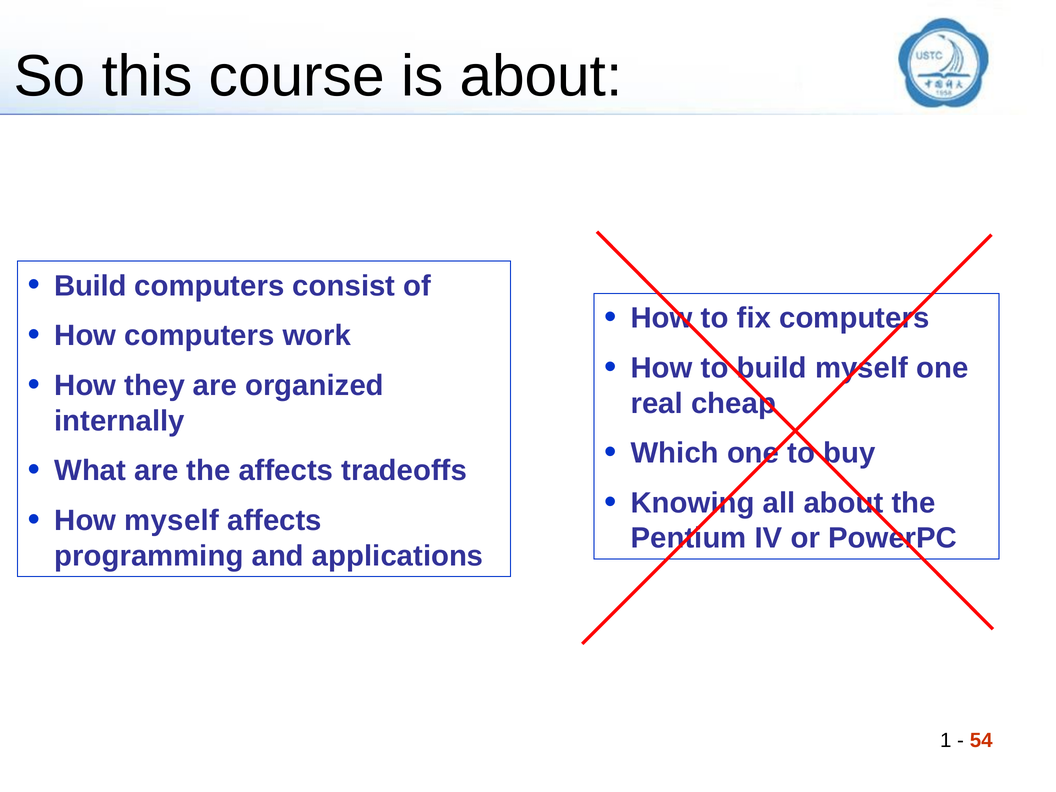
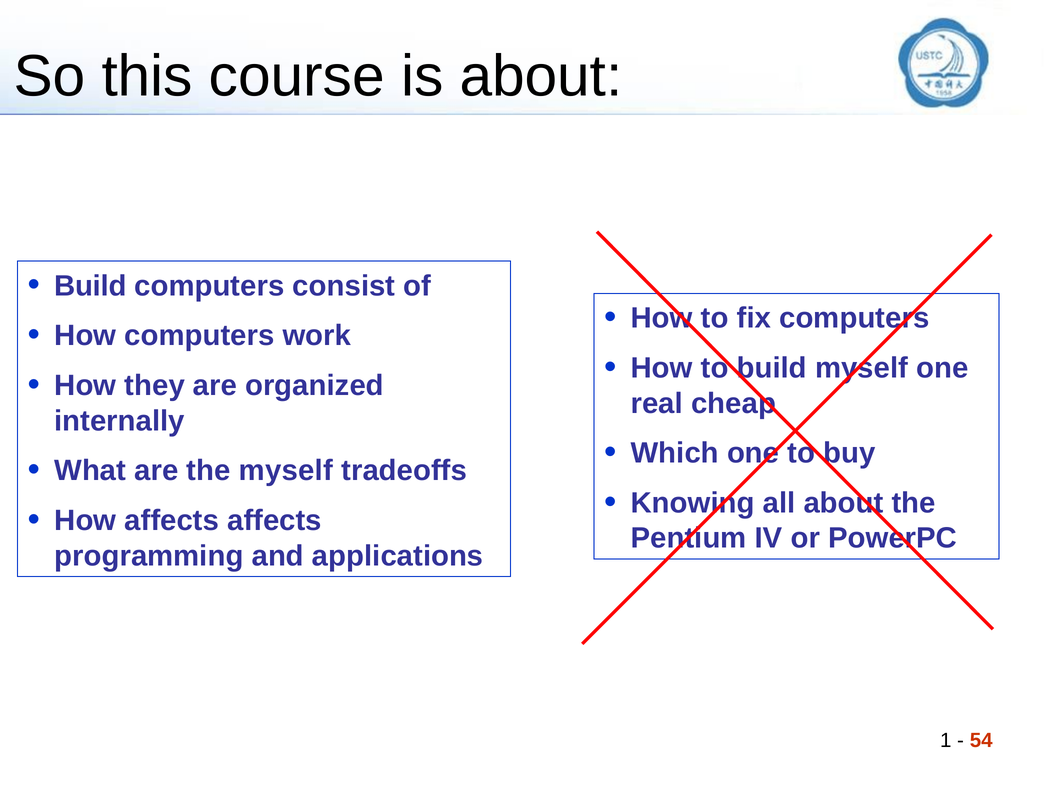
the affects: affects -> myself (286, 471)
How myself: myself -> affects (172, 521)
